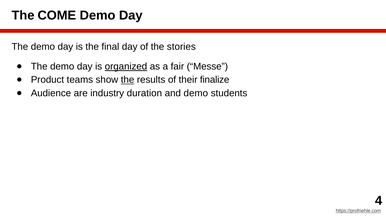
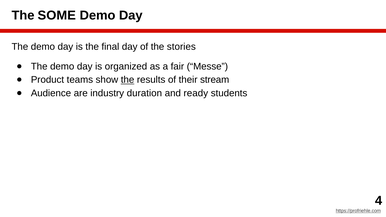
COME: COME -> SOME (57, 15)
organized underline: present -> none (126, 67)
finalize: finalize -> stream (215, 80)
and demo: demo -> ready (196, 93)
